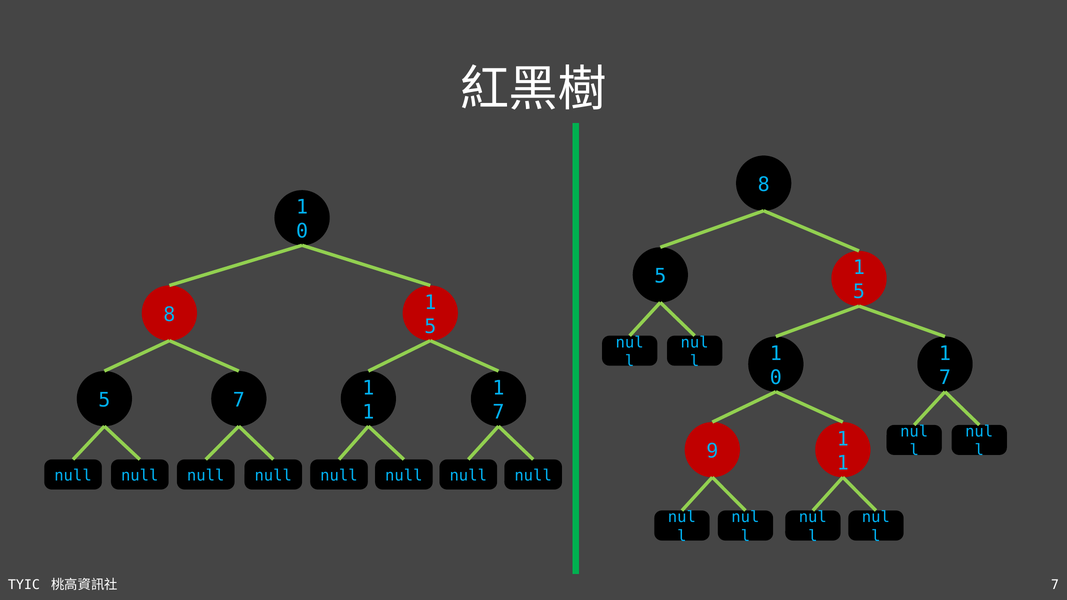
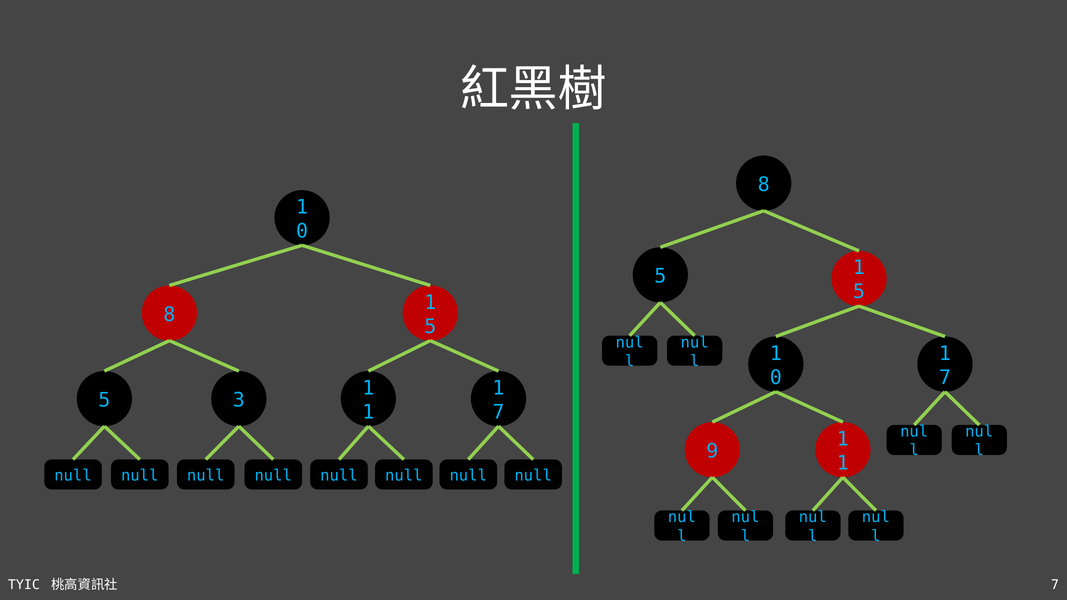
5 7: 7 -> 3 (239, 400)
